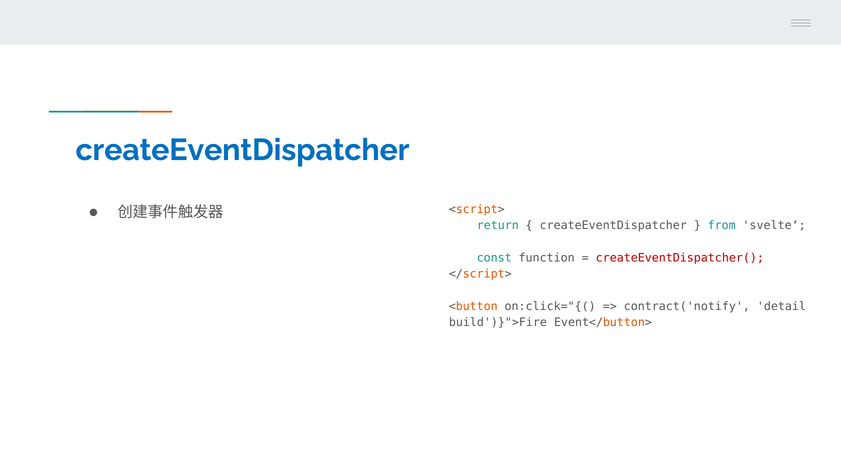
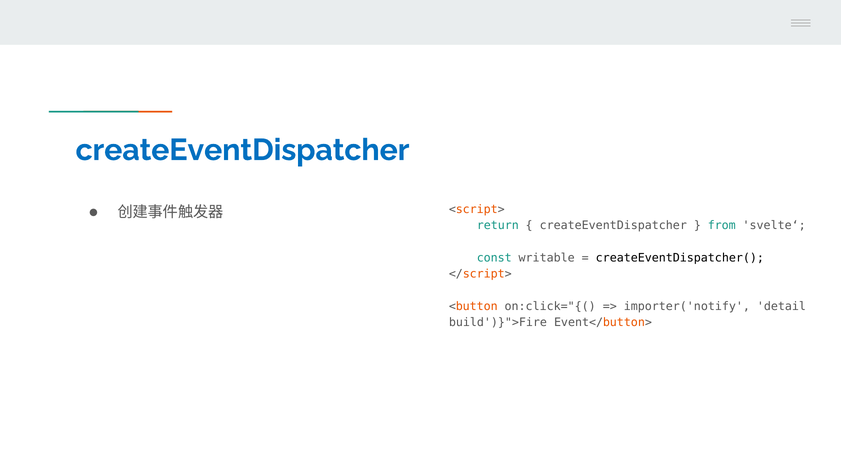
function: function -> writable (547, 258)
createEventDispatcher( colour: red -> black (680, 258)
contract('notify: contract('notify -> importer('notify (687, 306)
